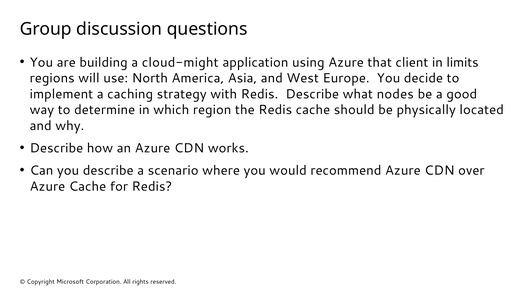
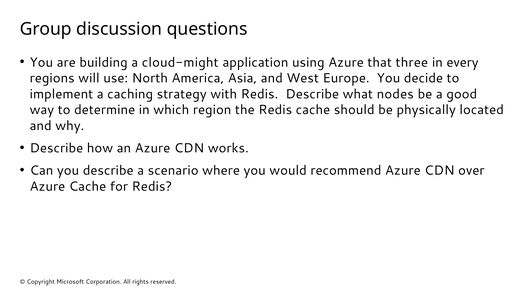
client: client -> three (412, 62)
limits: limits -> every (463, 62)
